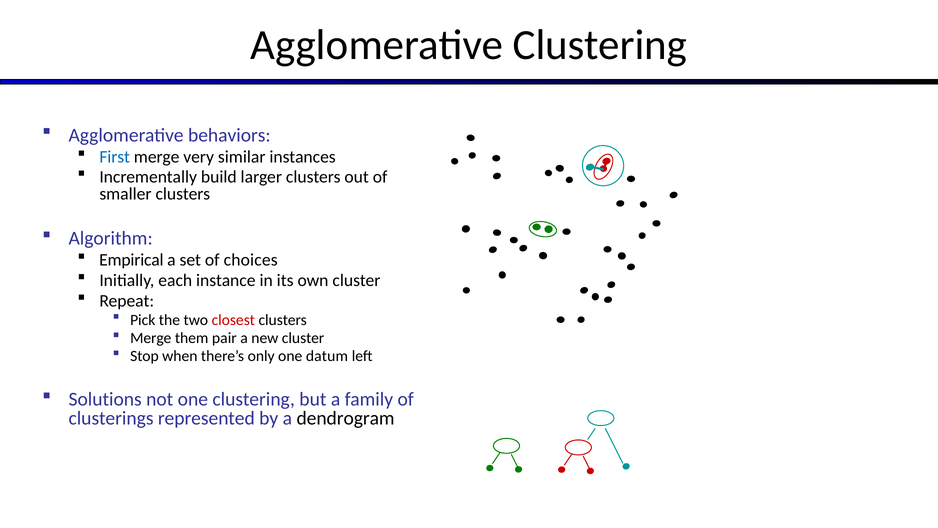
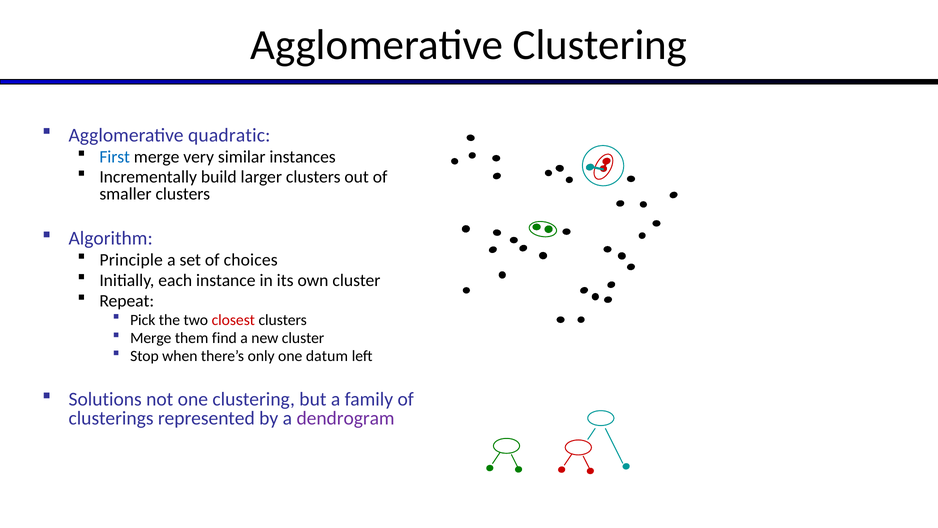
behaviors: behaviors -> quadratic (229, 135)
Empirical: Empirical -> Principle (131, 260)
pair: pair -> find (224, 338)
dendrogram colour: black -> purple (346, 418)
